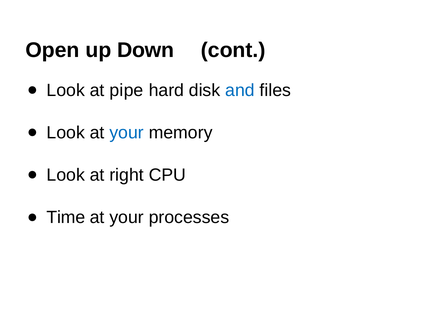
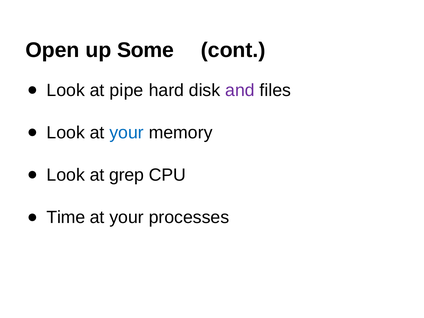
Down: Down -> Some (146, 50)
and colour: blue -> purple (240, 90)
right: right -> grep (127, 175)
